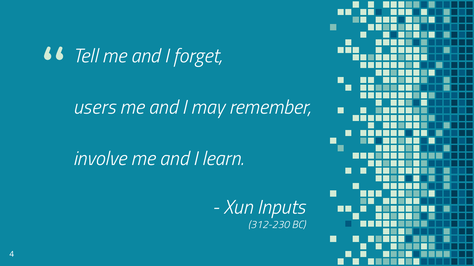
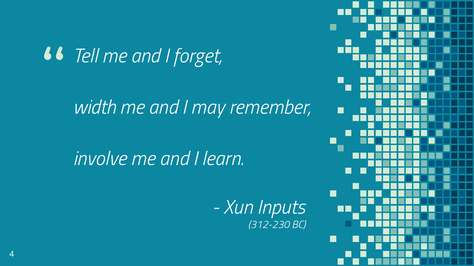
users: users -> width (94, 108)
